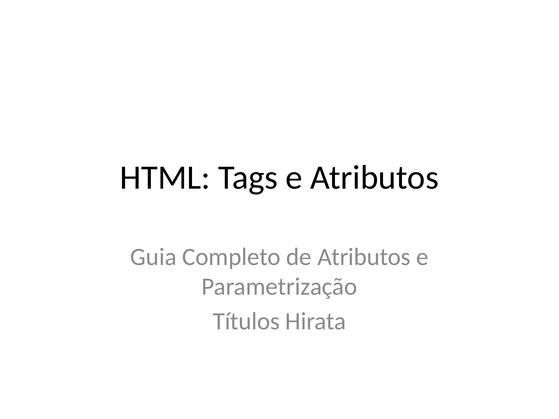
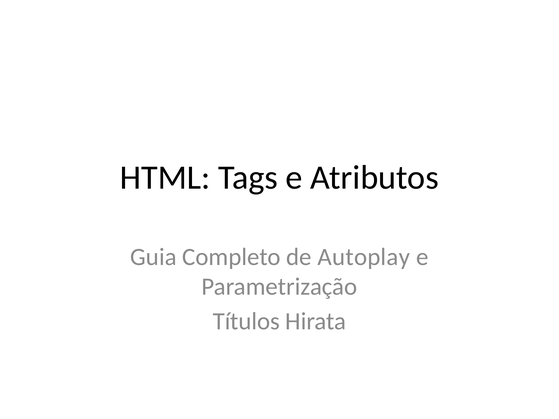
de Atributos: Atributos -> Autoplay (364, 257)
